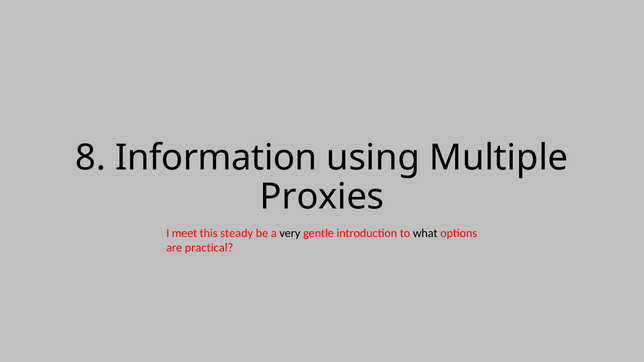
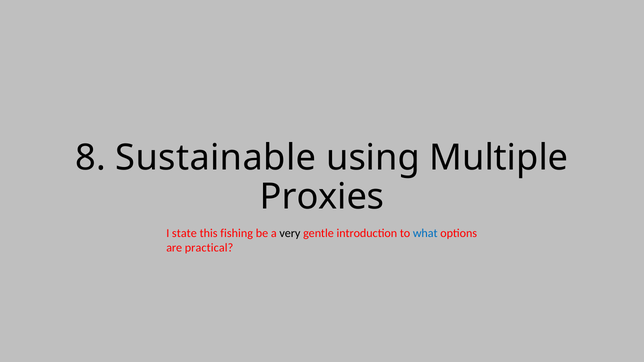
Information: Information -> Sustainable (216, 158)
meet: meet -> state (184, 233)
steady: steady -> fishing (237, 233)
what colour: black -> blue (425, 233)
